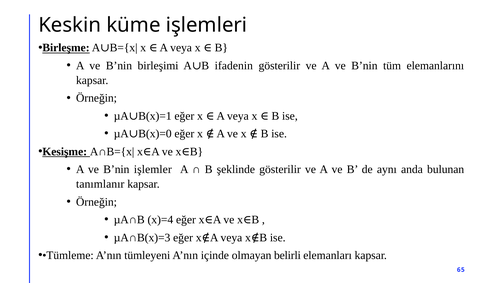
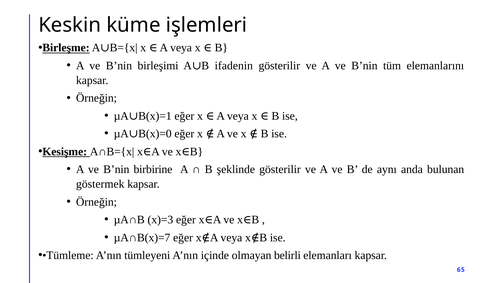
işlemler: işlemler -> birbirine (153, 169)
tanımlanır: tanımlanır -> göstermek (100, 184)
x)=4: x)=4 -> x)=3 (160, 220)
µA∩B(x)=3: µA∩B(x)=3 -> µA∩B(x)=7 (142, 238)
